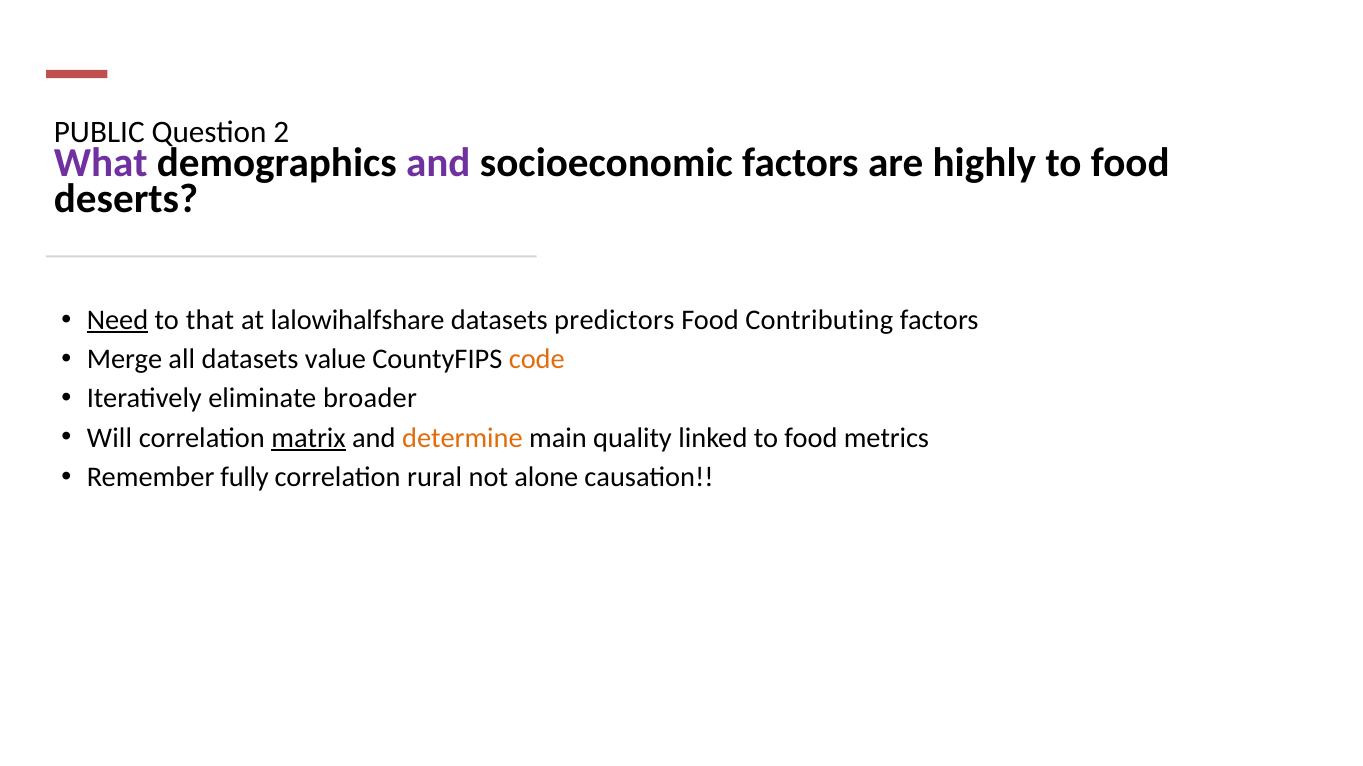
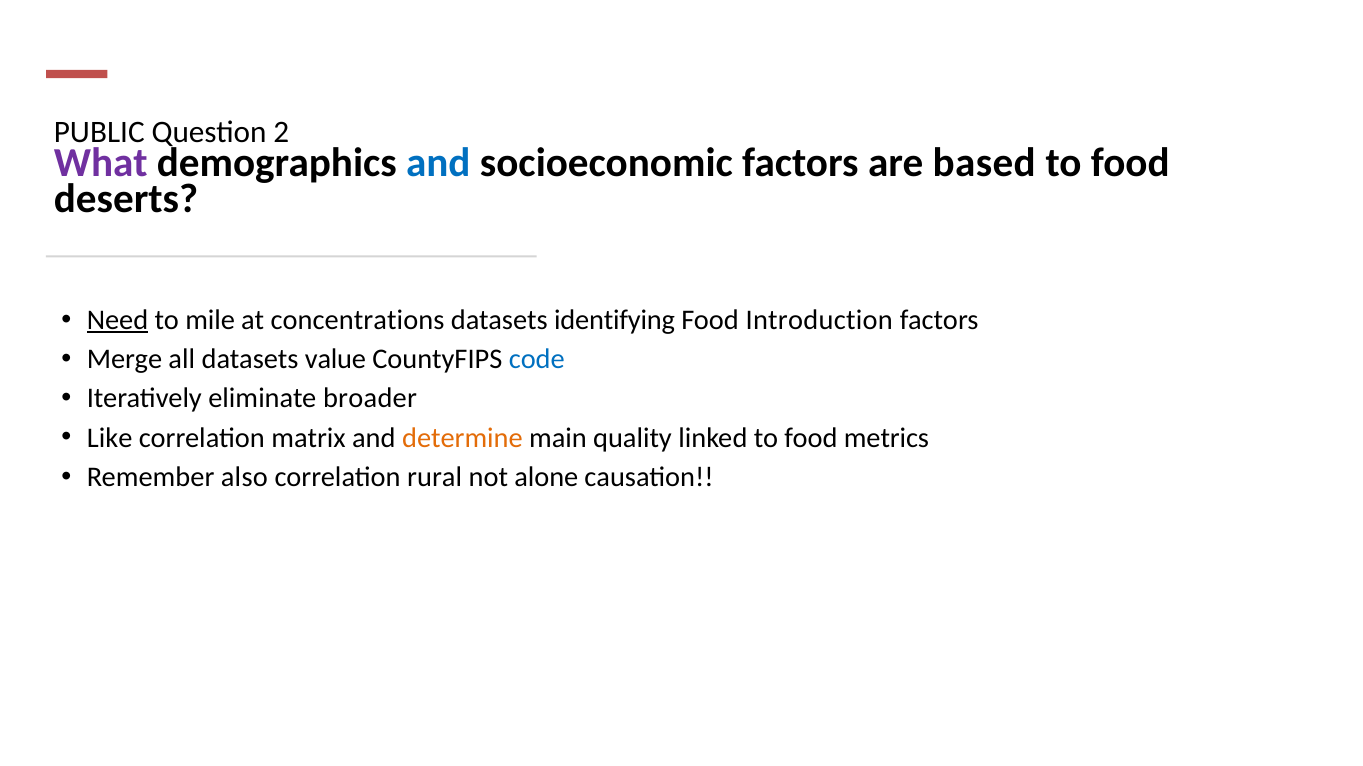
and colour: purple -> blue (438, 163)
highly: highly -> based (984, 163)
that: that -> mile (210, 320)
lalowihalfshare: lalowihalfshare -> concentrations (357, 320)
predictors: predictors -> identifying (615, 320)
Contributing: Contributing -> Introduction (819, 320)
code colour: orange -> blue (537, 360)
Will: Will -> Like (110, 438)
matrix underline: present -> none (309, 438)
fully: fully -> also (244, 477)
